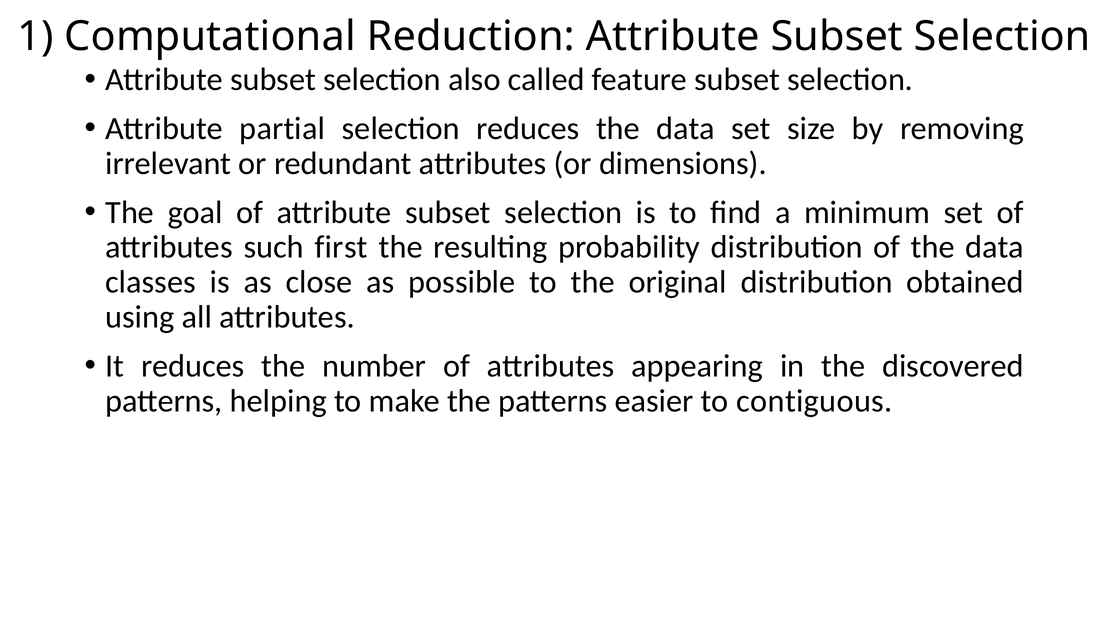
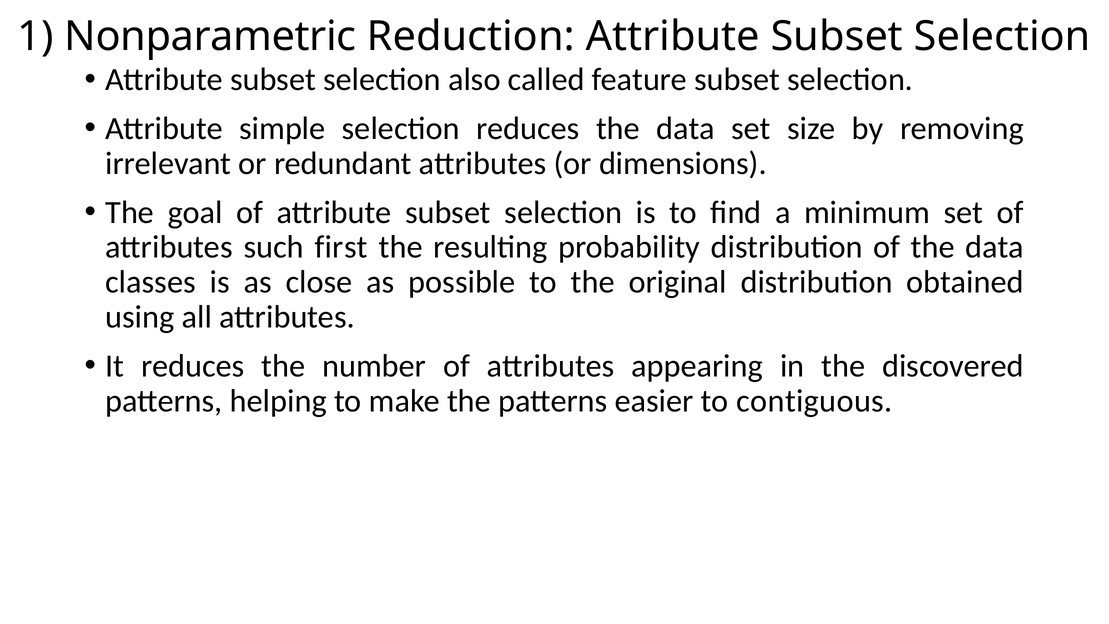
Computational: Computational -> Nonparametric (210, 37)
partial: partial -> simple (282, 128)
